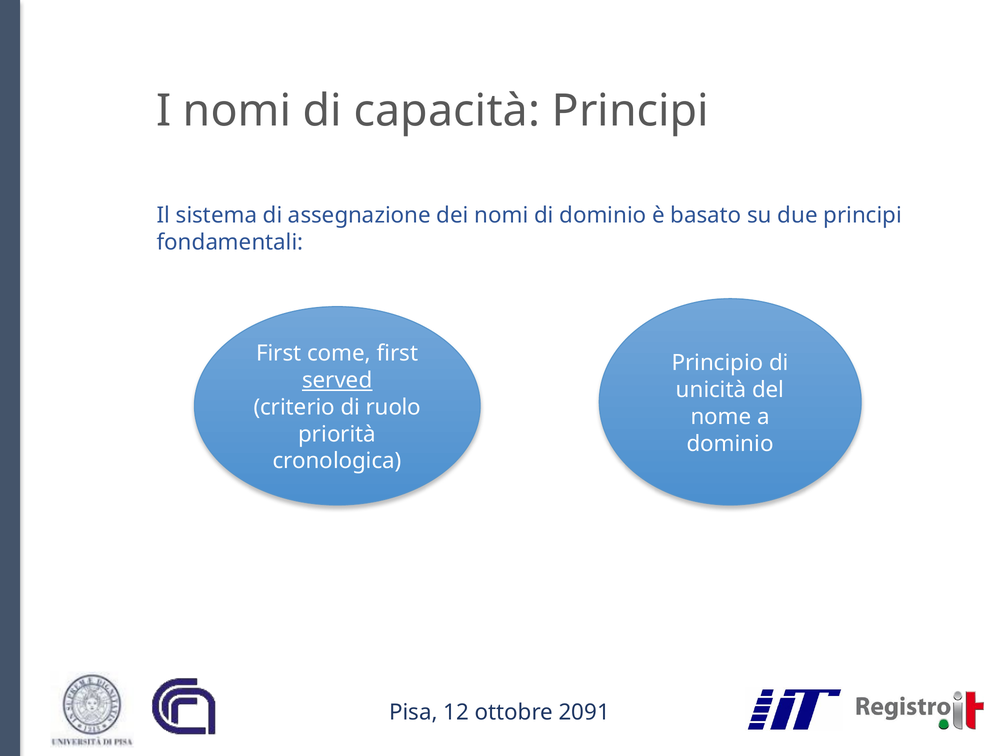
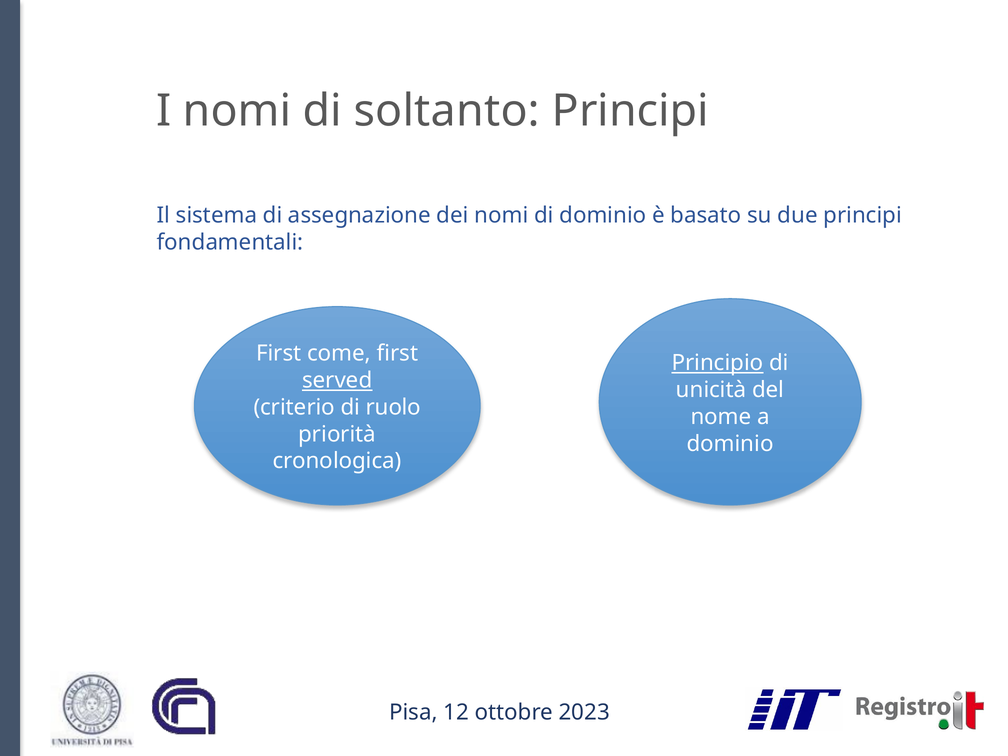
capacità: capacità -> soltanto (447, 111)
Principio underline: none -> present (718, 363)
2091: 2091 -> 2023 (584, 712)
